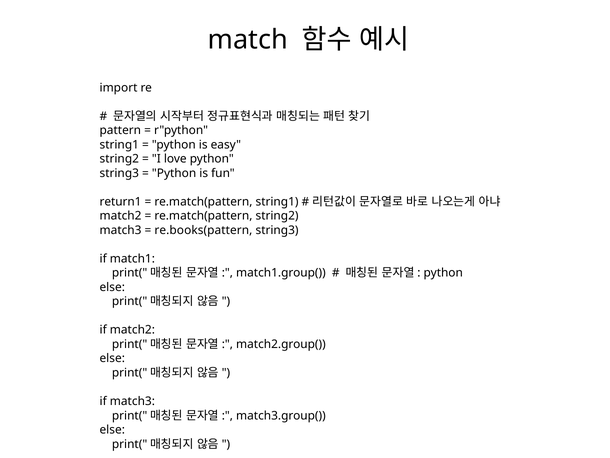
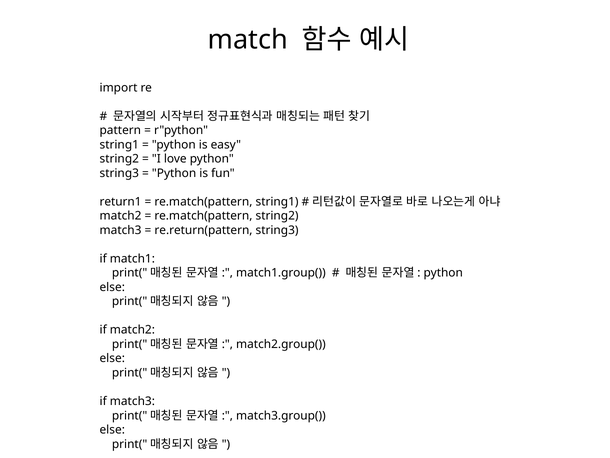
re.books(pattern: re.books(pattern -> re.return(pattern (203, 230)
